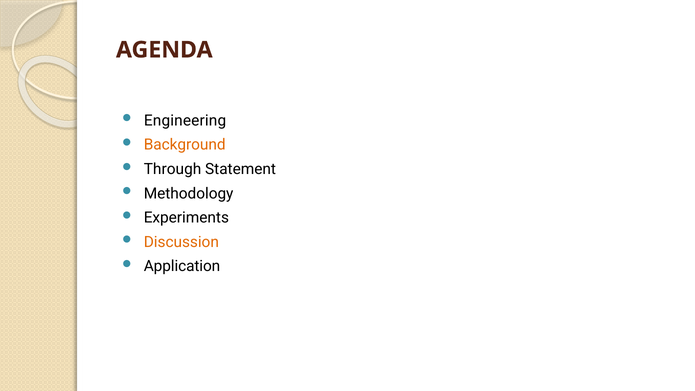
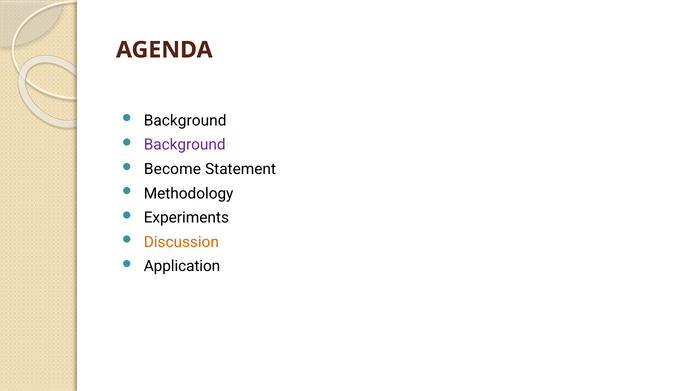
Engineering: Engineering -> Background (185, 121)
Background colour: orange -> purple (185, 145)
Through: Through -> Become (172, 169)
